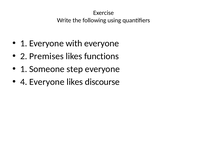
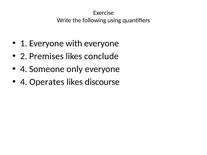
functions: functions -> conclude (101, 56)
1: 1 -> 4 (24, 69)
step: step -> only (75, 69)
4 Everyone: Everyone -> Operates (47, 82)
